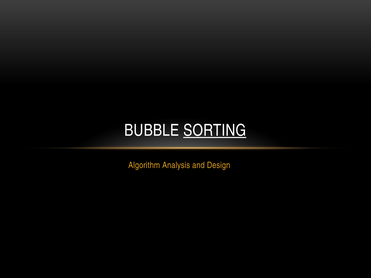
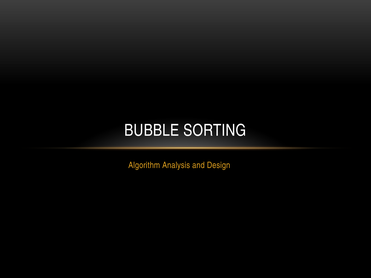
SORTING underline: present -> none (215, 130)
